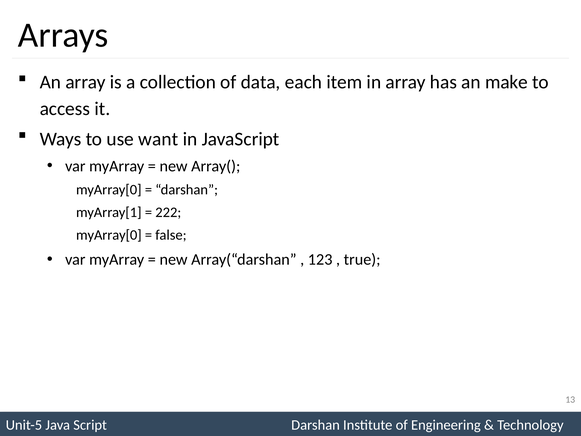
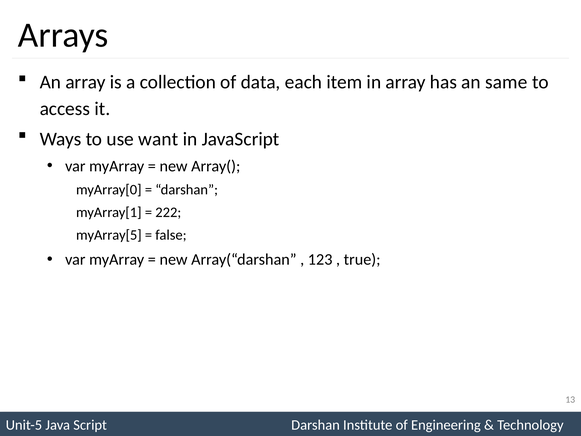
make: make -> same (506, 82)
myArray[0: myArray[0 -> myArray[5 (109, 235)
